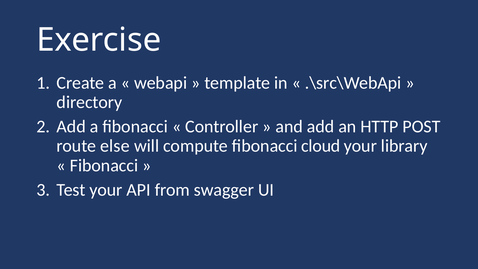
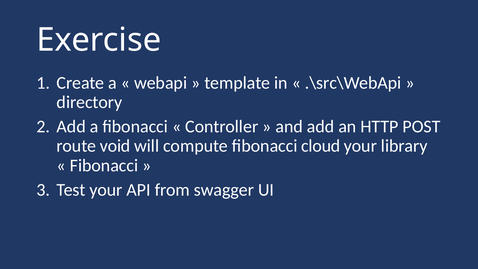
else: else -> void (115, 146)
